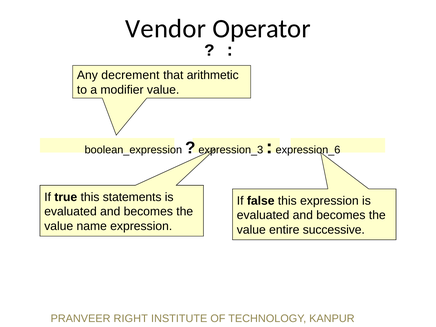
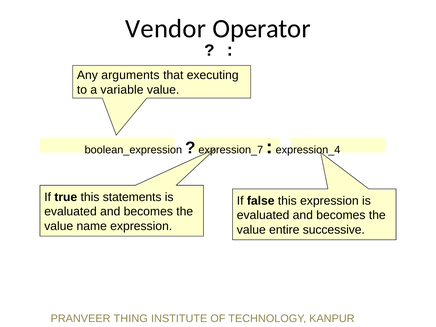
decrement: decrement -> arguments (130, 75)
arithmetic: arithmetic -> executing (213, 75)
modifier: modifier -> variable (122, 90)
expression_3: expression_3 -> expression_7 (231, 150)
expression_6: expression_6 -> expression_4 (308, 150)
RIGHT: RIGHT -> THING (131, 319)
